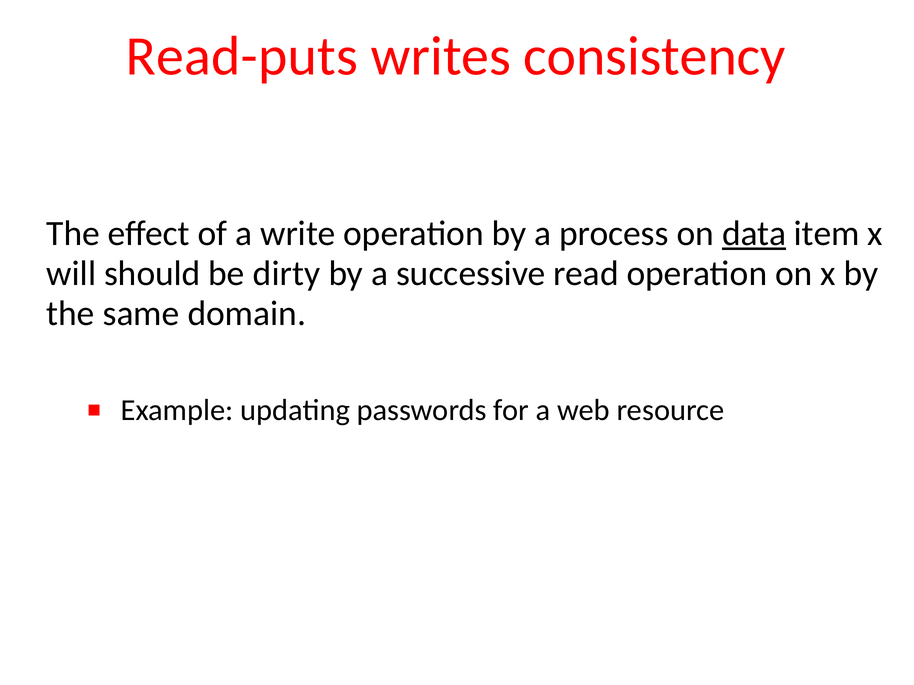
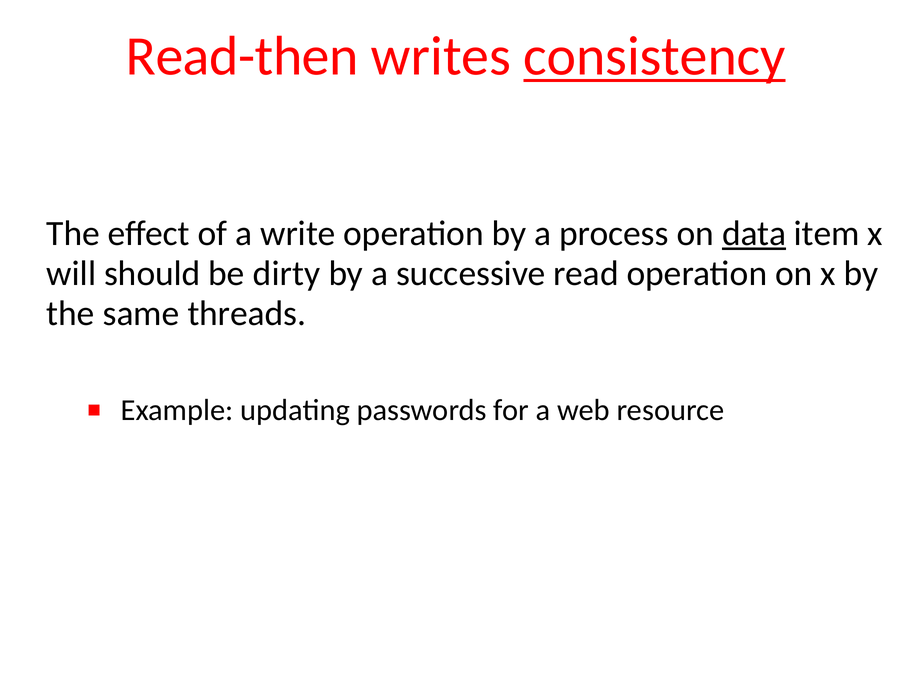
Read-puts: Read-puts -> Read-then (242, 57)
consistency underline: none -> present (654, 57)
domain: domain -> threads (247, 314)
